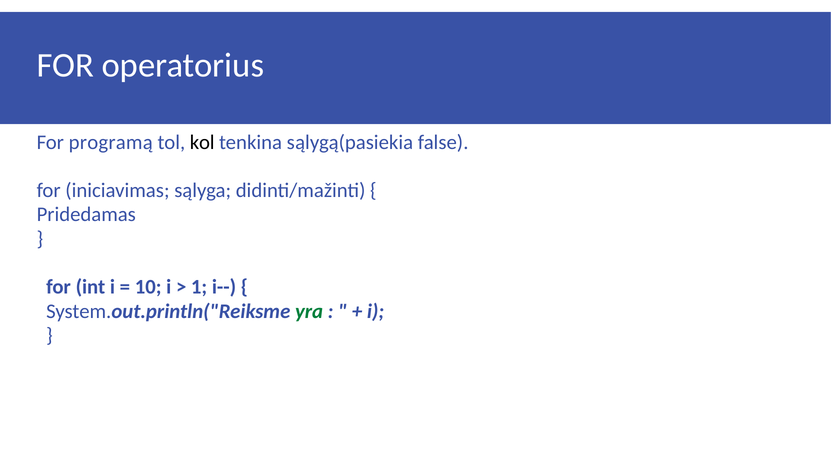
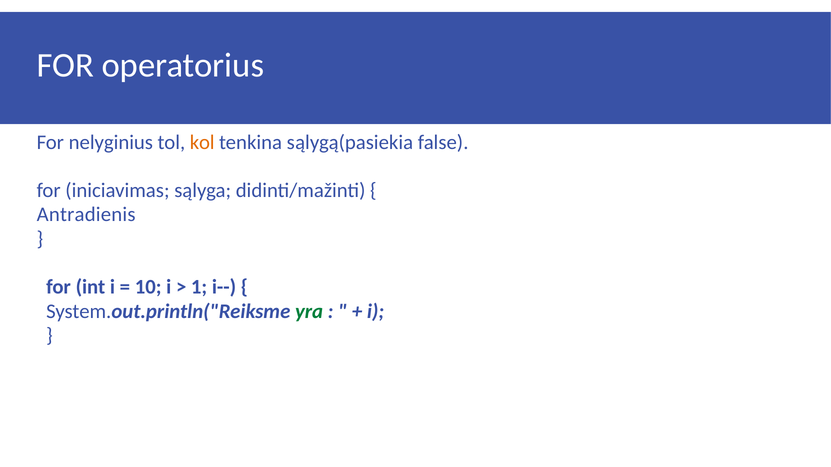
programą: programą -> nelyginius (111, 142)
kol colour: black -> orange (202, 142)
Pridedamas: Pridedamas -> Antradienis (86, 215)
